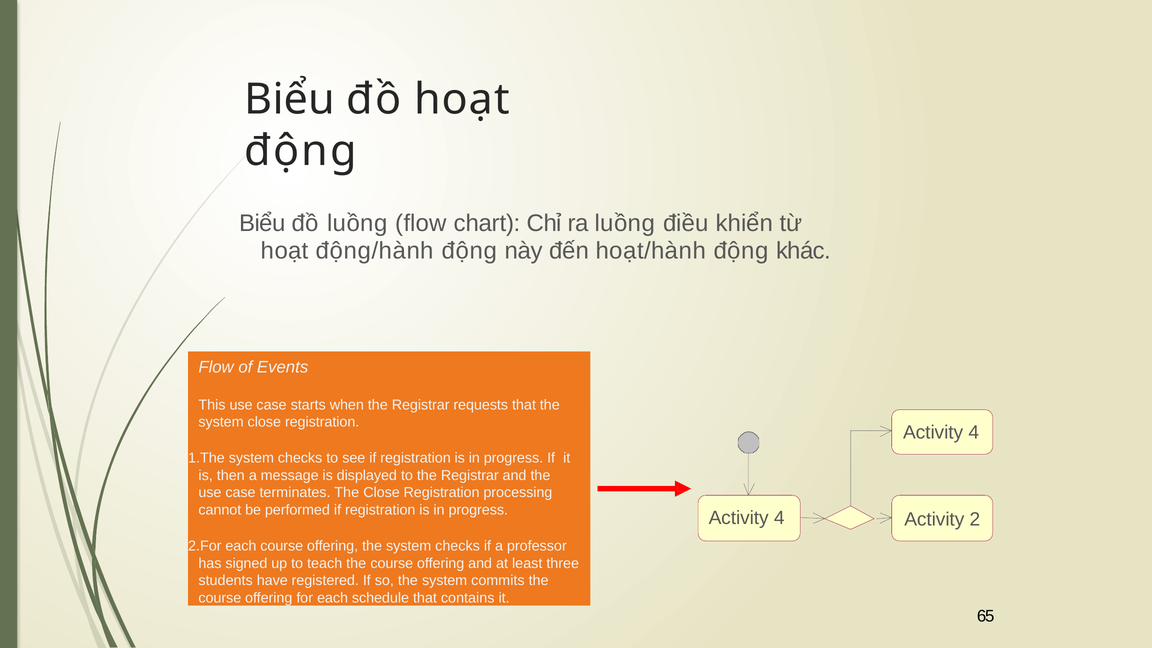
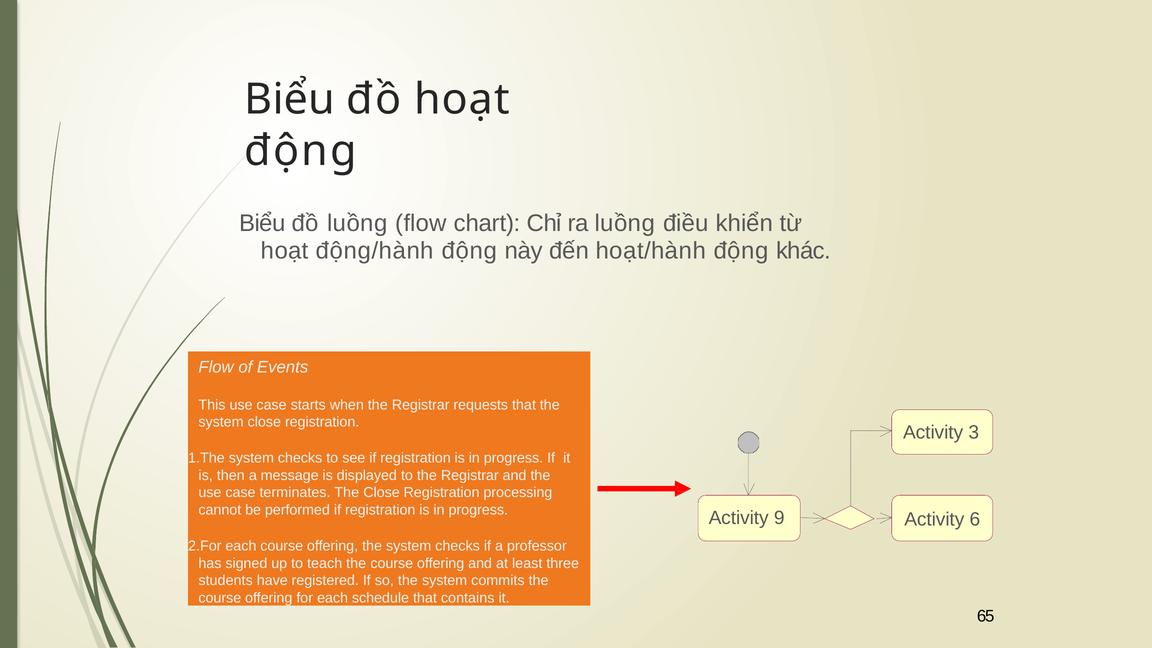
4: 4 -> 3 (974, 432)
4: 4 -> 9 (779, 518)
2: 2 -> 6 (975, 519)
